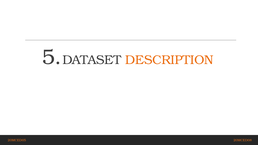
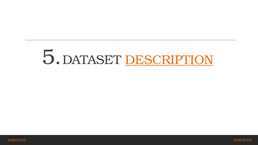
DESCRIPTION underline: none -> present (169, 60)
